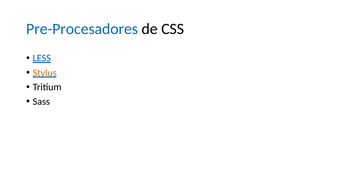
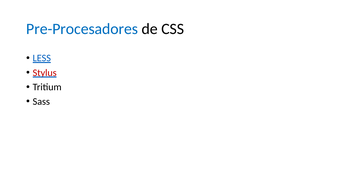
Stylus colour: orange -> red (45, 73)
